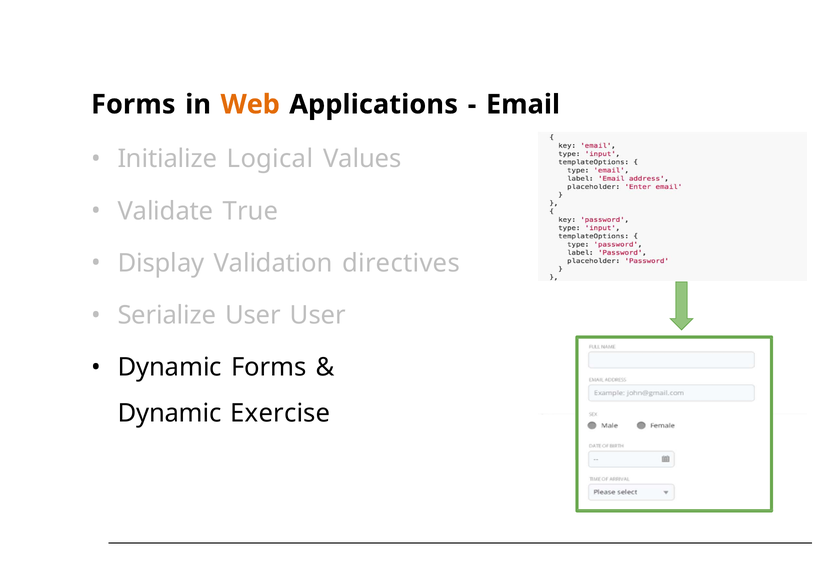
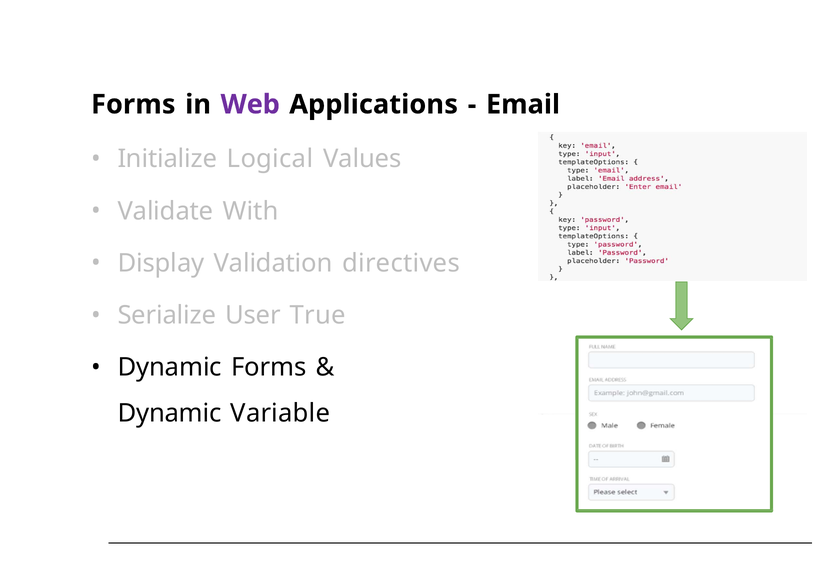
Web colour: orange -> purple (250, 104)
True: True -> With (251, 211)
User User: User -> True (318, 315)
Exercise: Exercise -> Variable (280, 413)
